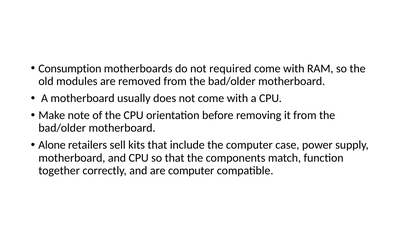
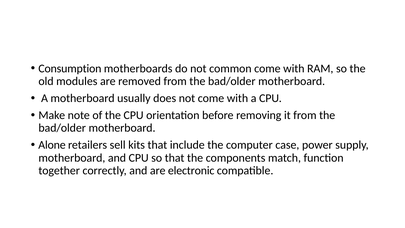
required: required -> common (230, 68)
are computer: computer -> electronic (191, 170)
